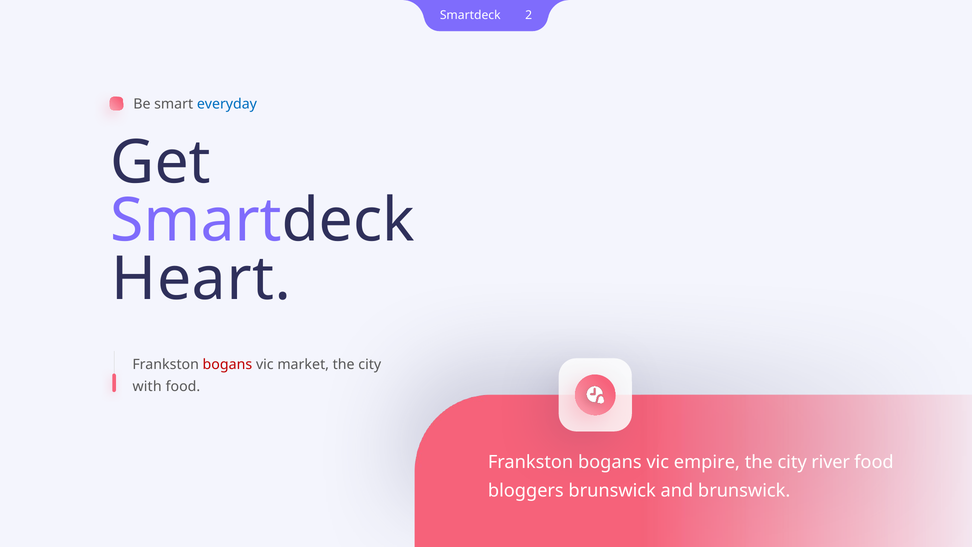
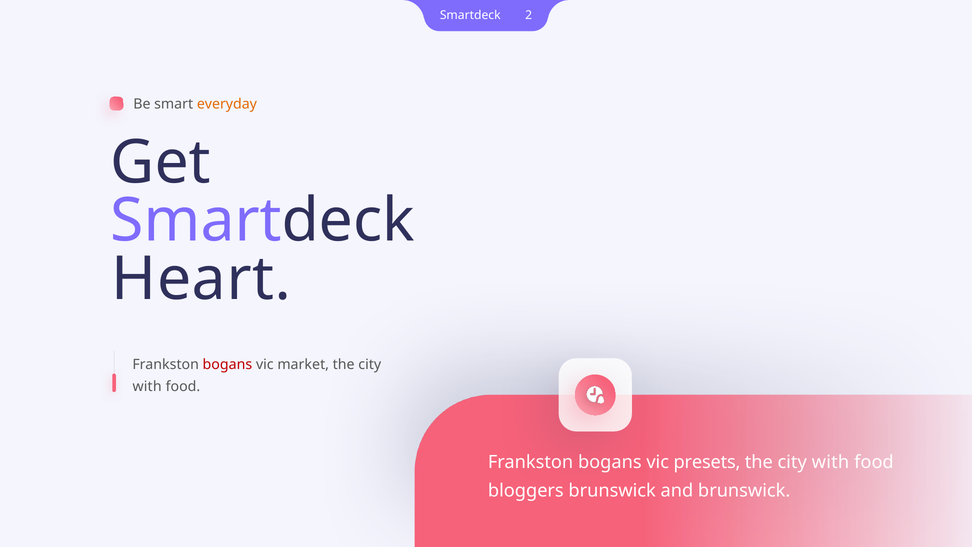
everyday colour: blue -> orange (227, 104)
empire: empire -> presets (707, 462)
river: river -> with (830, 462)
